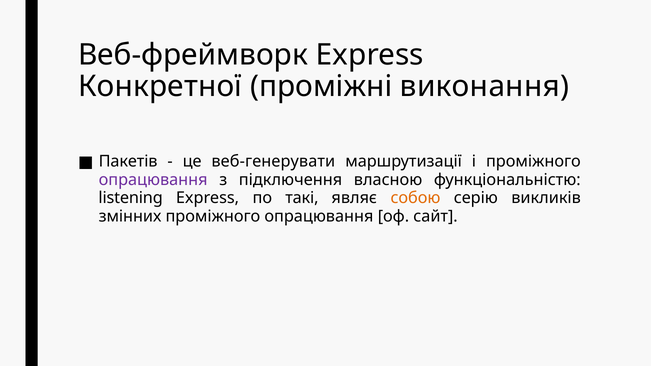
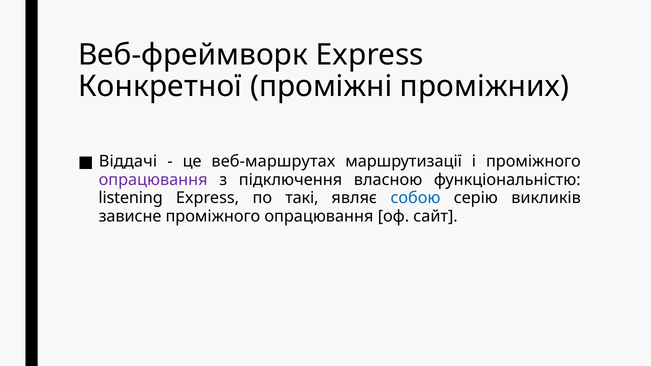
виконання: виконання -> проміжних (485, 87)
Пакетів: Пакетів -> Віддачі (128, 161)
веб-генерувати: веб-генерувати -> веб-маршрутах (273, 161)
собою colour: orange -> blue (415, 198)
змінних: змінних -> зависне (130, 217)
